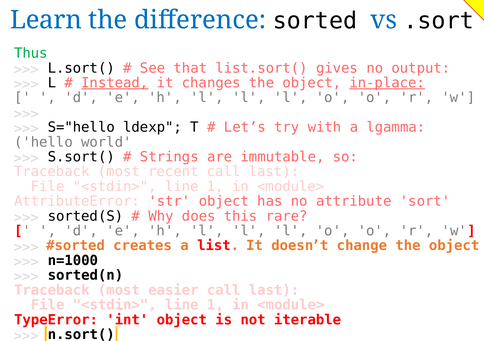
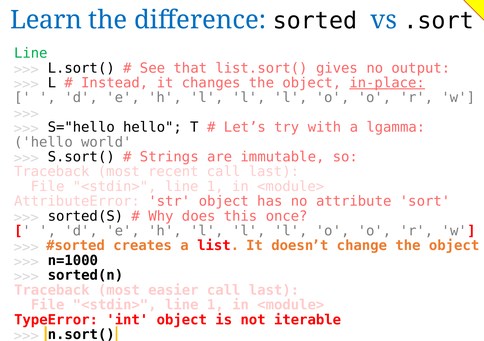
Thus: Thus -> Line (31, 53)
Instead underline: present -> none (115, 83)
S="hello ldexp: ldexp -> hello (153, 127)
rare: rare -> once (287, 216)
